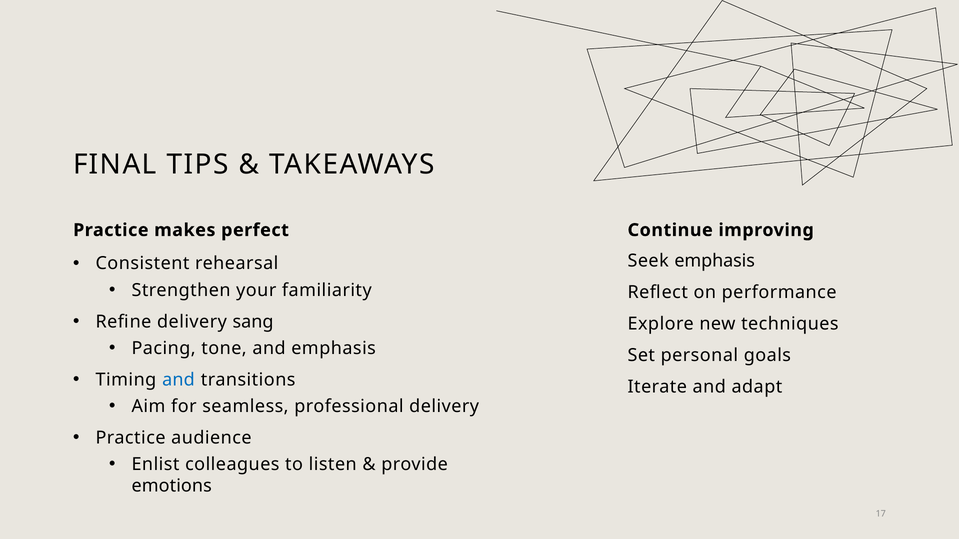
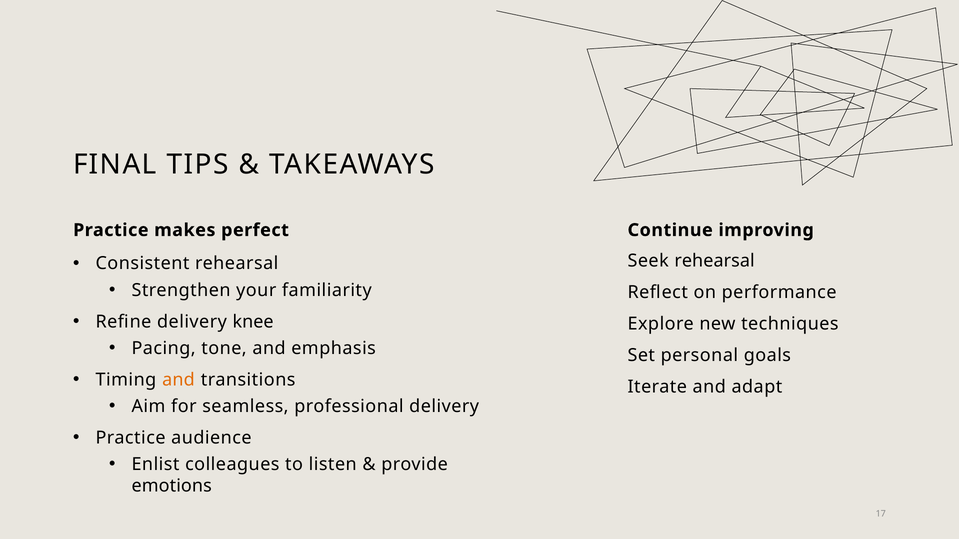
Seek emphasis: emphasis -> rehearsal (715, 261)
sang: sang -> knee (253, 322)
and colour: blue -> orange (178, 380)
